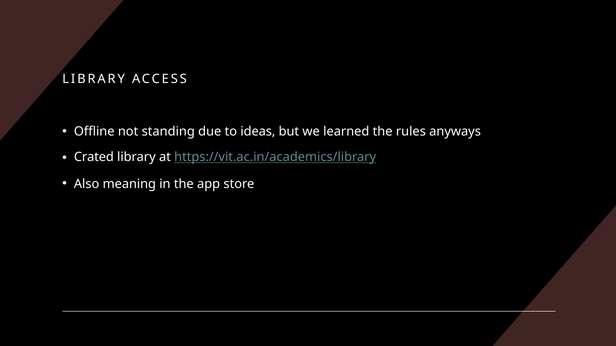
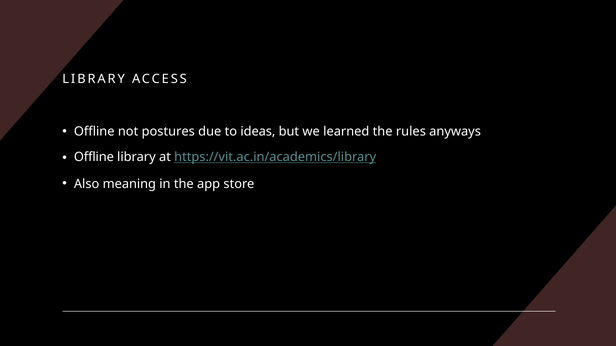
standing: standing -> postures (168, 132)
Crated: Crated -> Offline (94, 157)
